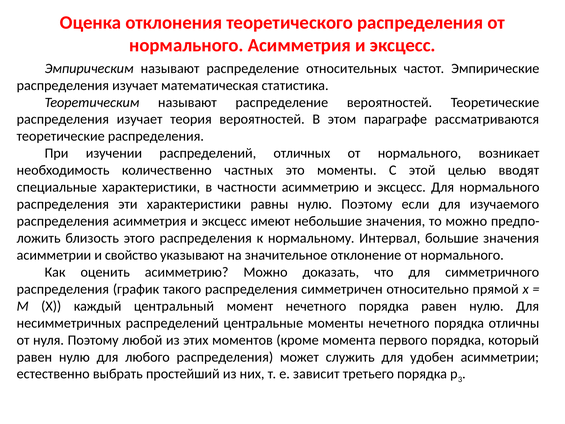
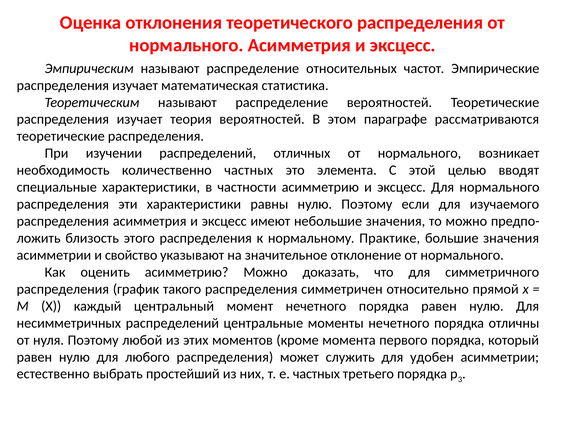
это моменты: моменты -> элемента (347, 170)
Интервал: Интервал -> Практике (390, 238)
е зависит: зависит -> частных (316, 374)
